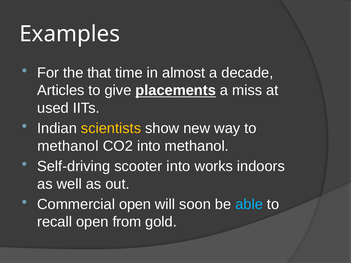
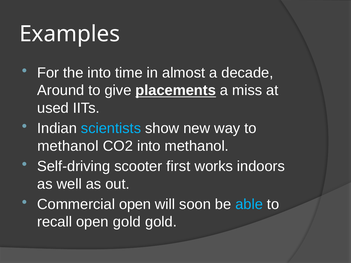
the that: that -> into (99, 73)
Articles: Articles -> Around (61, 90)
scientists colour: yellow -> light blue (111, 129)
scooter into: into -> first (178, 167)
open from: from -> gold (127, 222)
